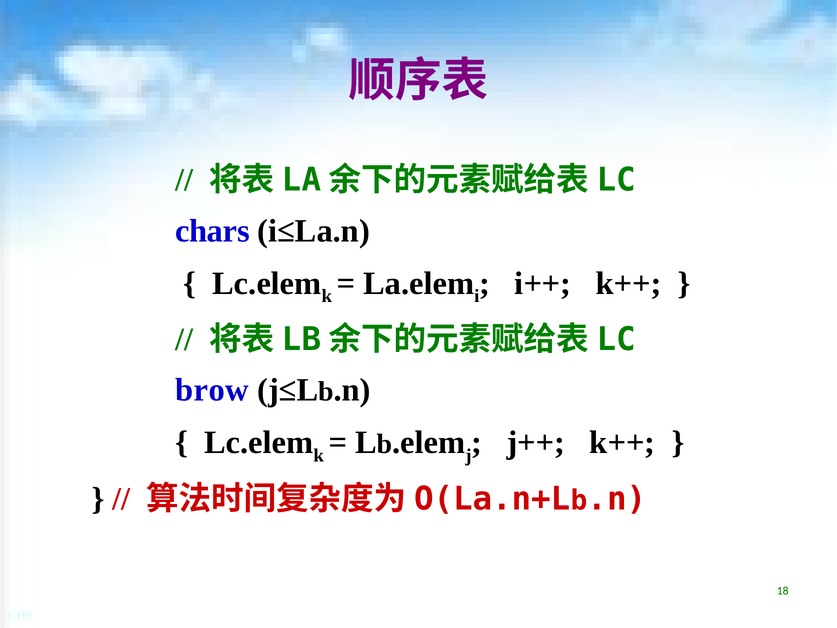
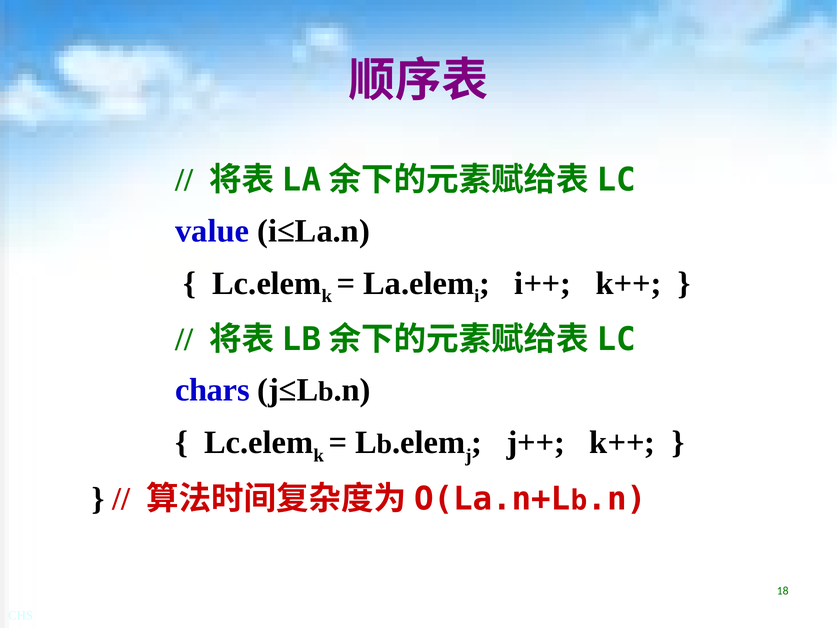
chars: chars -> value (212, 231)
brow: brow -> chars (212, 390)
